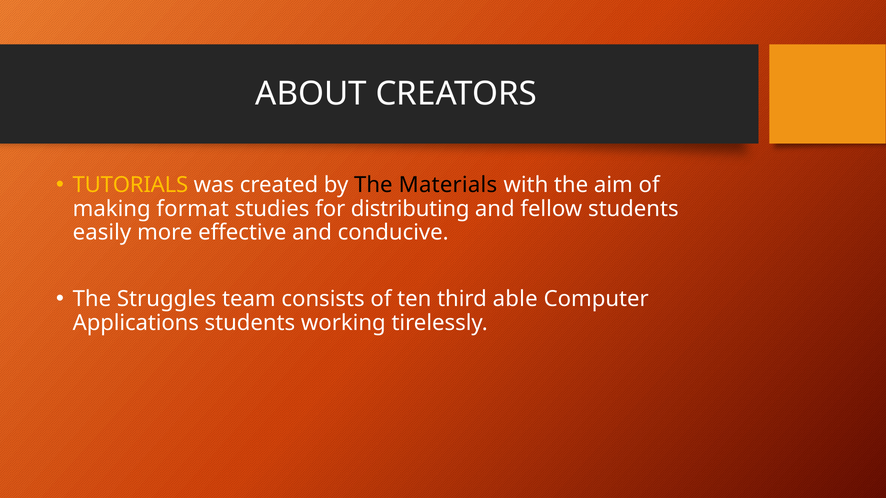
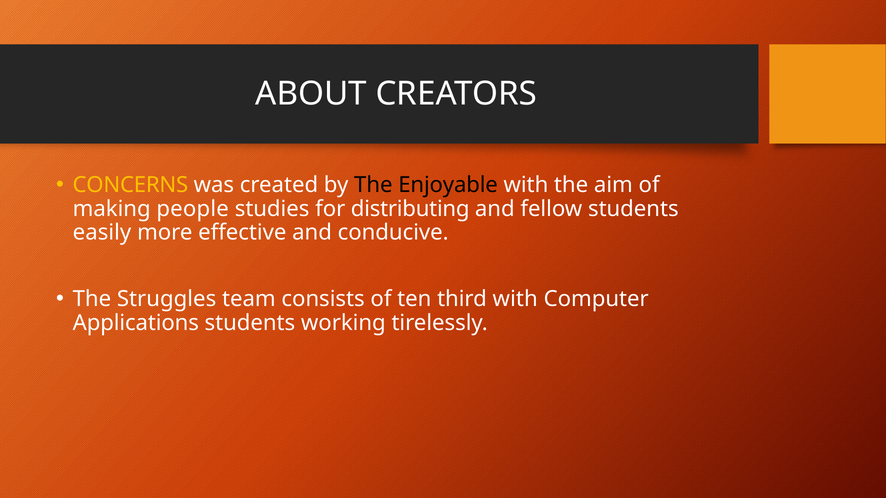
TUTORIALS: TUTORIALS -> CONCERNS (130, 185)
Materials: Materials -> Enjoyable (448, 185)
format: format -> people (193, 209)
third able: able -> with (515, 299)
